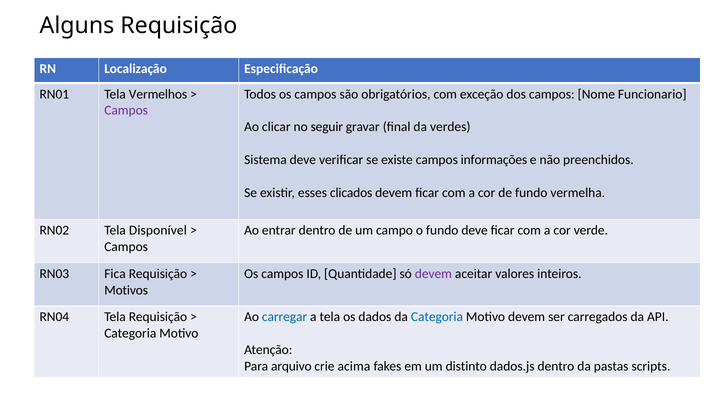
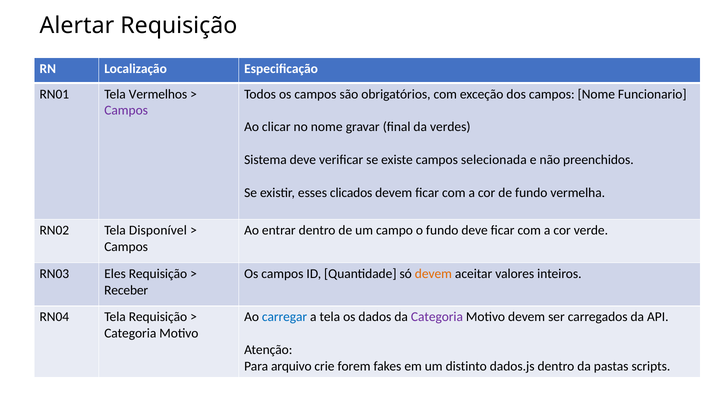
Alguns: Alguns -> Alertar (77, 26)
no seguir: seguir -> nome (327, 127)
informações: informações -> selecionada (494, 160)
Fica: Fica -> Eles (115, 273)
devem colour: purple -> orange (433, 273)
Motivos: Motivos -> Receber (126, 290)
Categoria colour: blue -> purple (437, 316)
acima: acima -> forem (354, 366)
